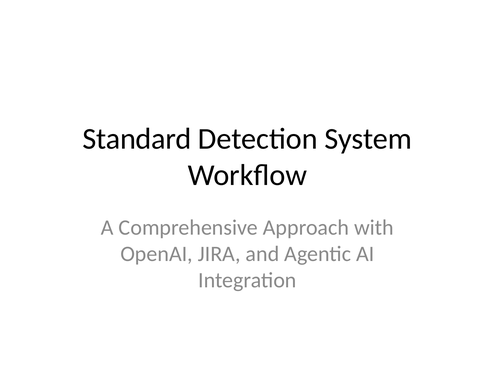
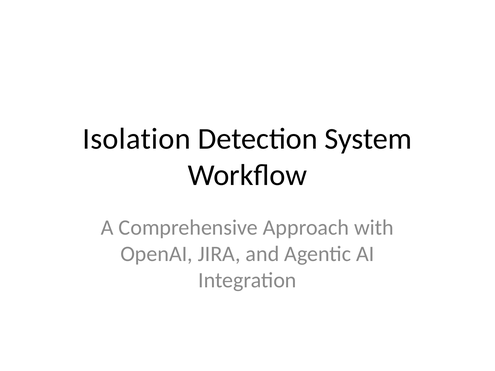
Standard: Standard -> Isolation (137, 139)
